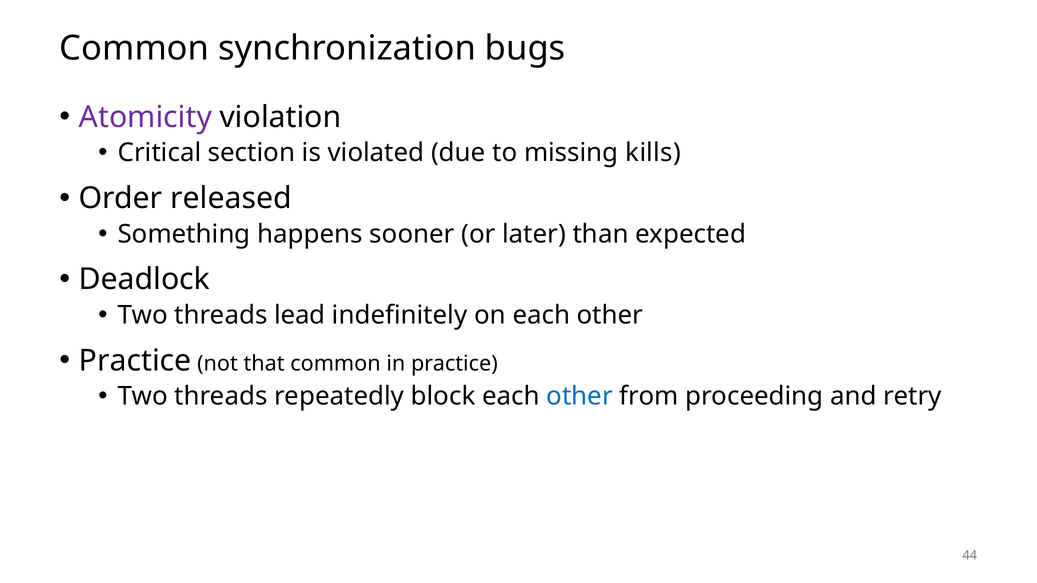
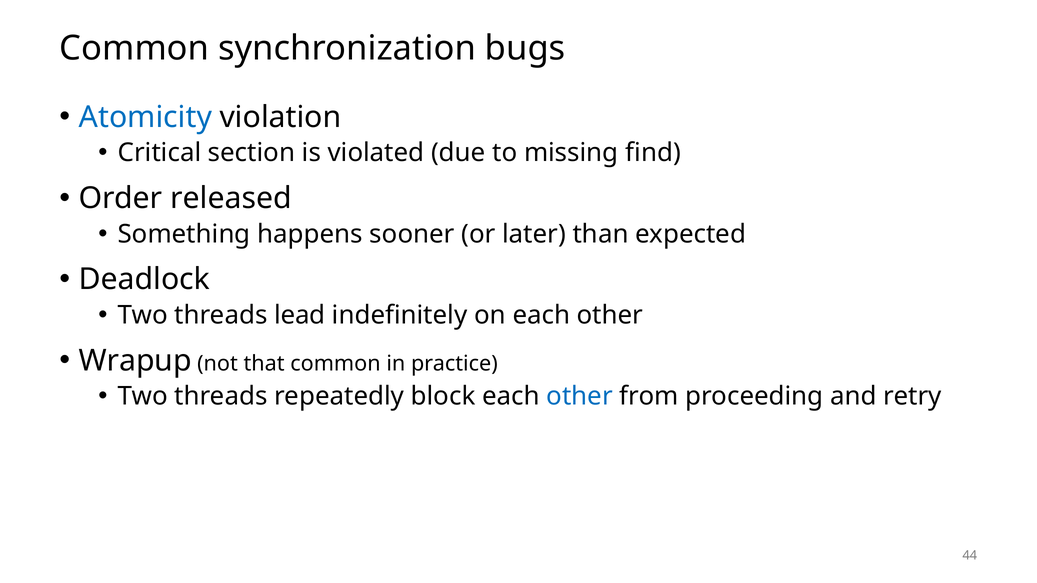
Atomicity colour: purple -> blue (145, 117)
kills: kills -> find (653, 153)
Practice: Practice -> Wrapup (135, 361)
